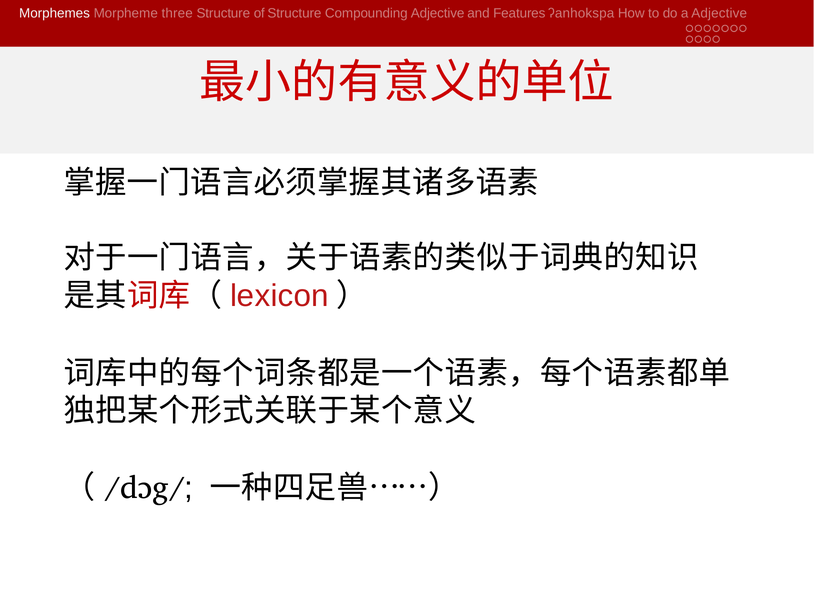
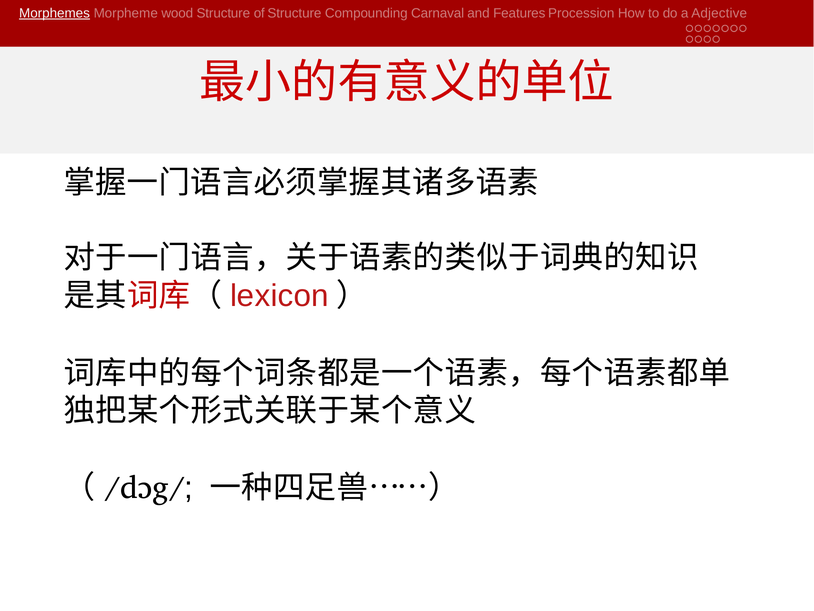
Morphemes underline: none -> present (54, 13)
three: three -> wood (177, 13)
Compounding Adjective: Adjective -> Carnaval (438, 13)
ʔanhokspa: ʔanhokspa -> Procession (581, 13)
